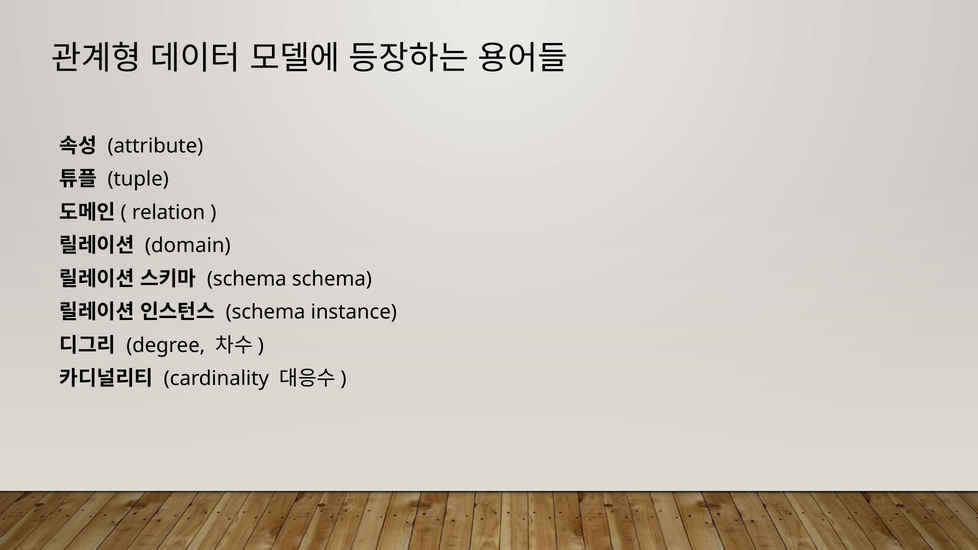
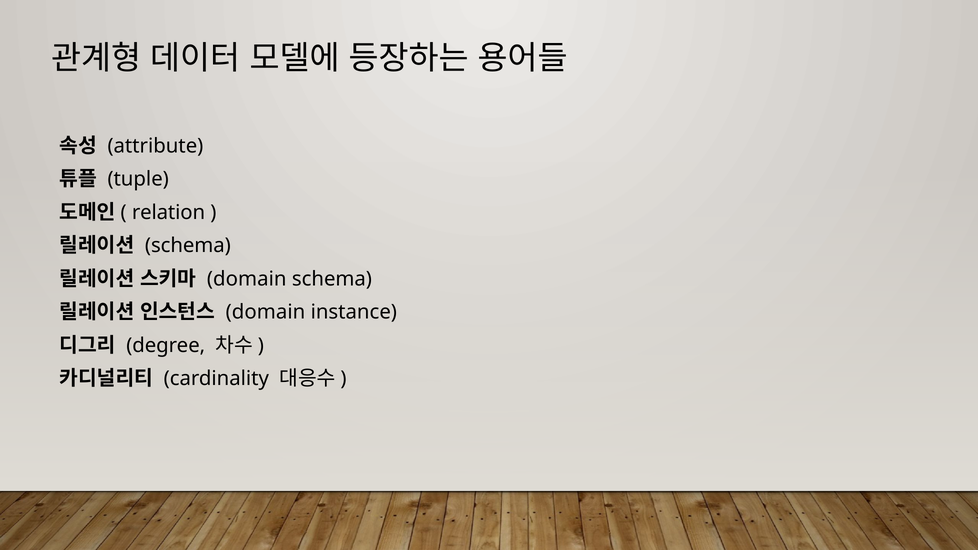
domain: domain -> schema (188, 246)
schema: schema -> domain (247, 279)
schema: schema -> domain (265, 312)
